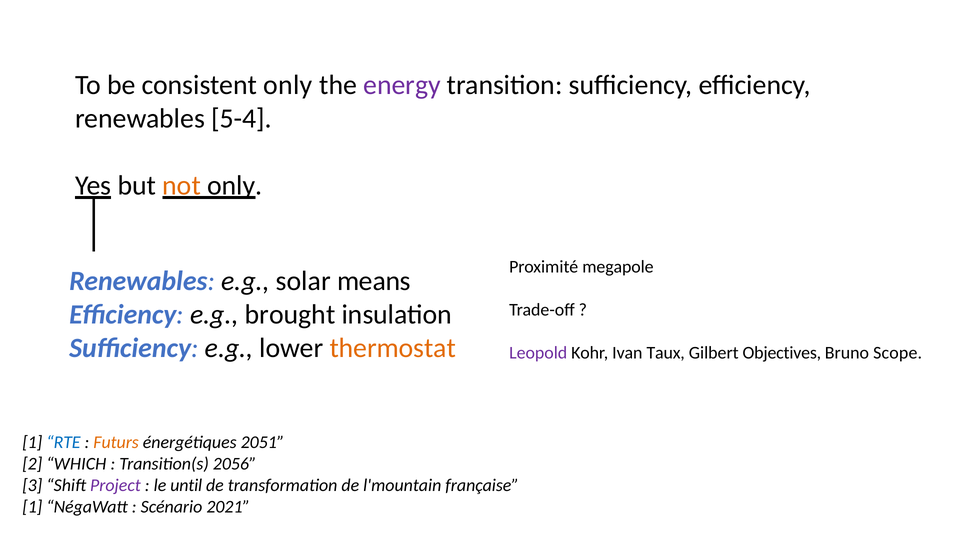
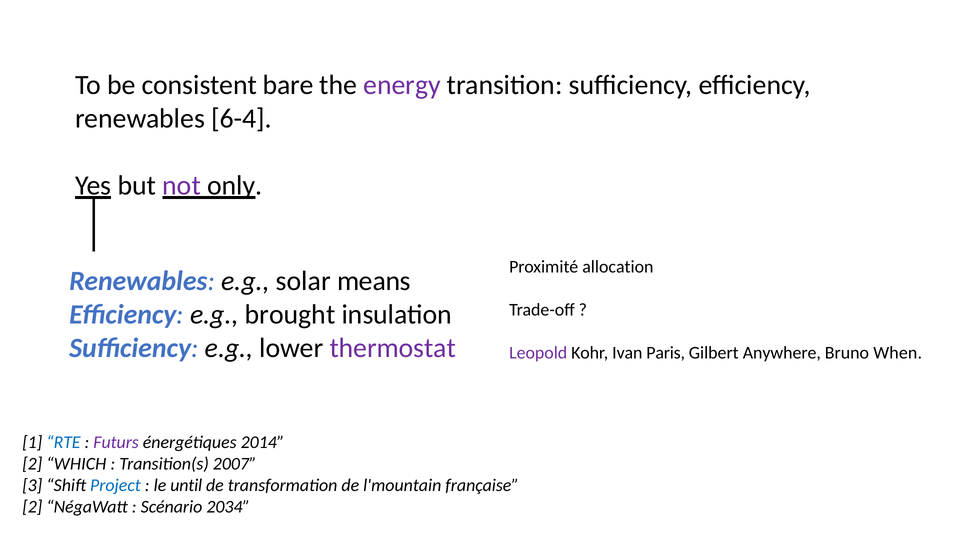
consistent only: only -> bare (288, 85)
5-4: 5-4 -> 6-4 (242, 119)
not colour: orange -> purple (182, 185)
megapole: megapole -> allocation (618, 267)
thermostat colour: orange -> purple (393, 348)
Taux: Taux -> Paris (666, 353)
Objectives: Objectives -> Anywhere (782, 353)
Scope: Scope -> When (898, 353)
Futurs colour: orange -> purple (116, 442)
2051: 2051 -> 2014 (263, 442)
2056: 2056 -> 2007 (235, 464)
Project colour: purple -> blue (115, 485)
1: 1 -> 2 (32, 506)
2021: 2021 -> 2034 (228, 506)
